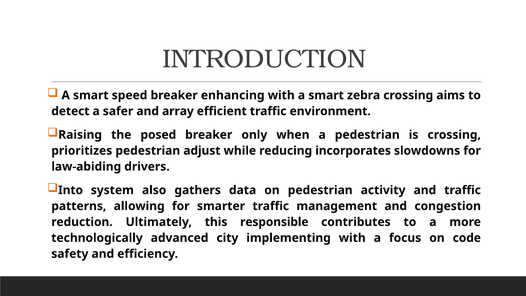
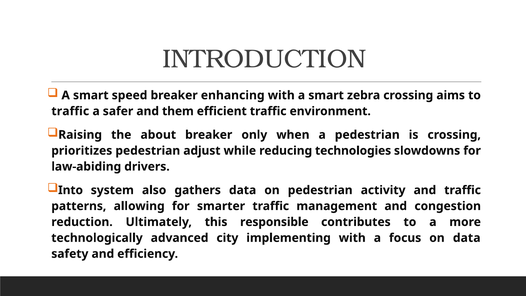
detect: detect -> traffic (70, 111)
array: array -> them (178, 111)
posed: posed -> about (158, 135)
incorporates: incorporates -> technologies (353, 151)
on code: code -> data (467, 238)
